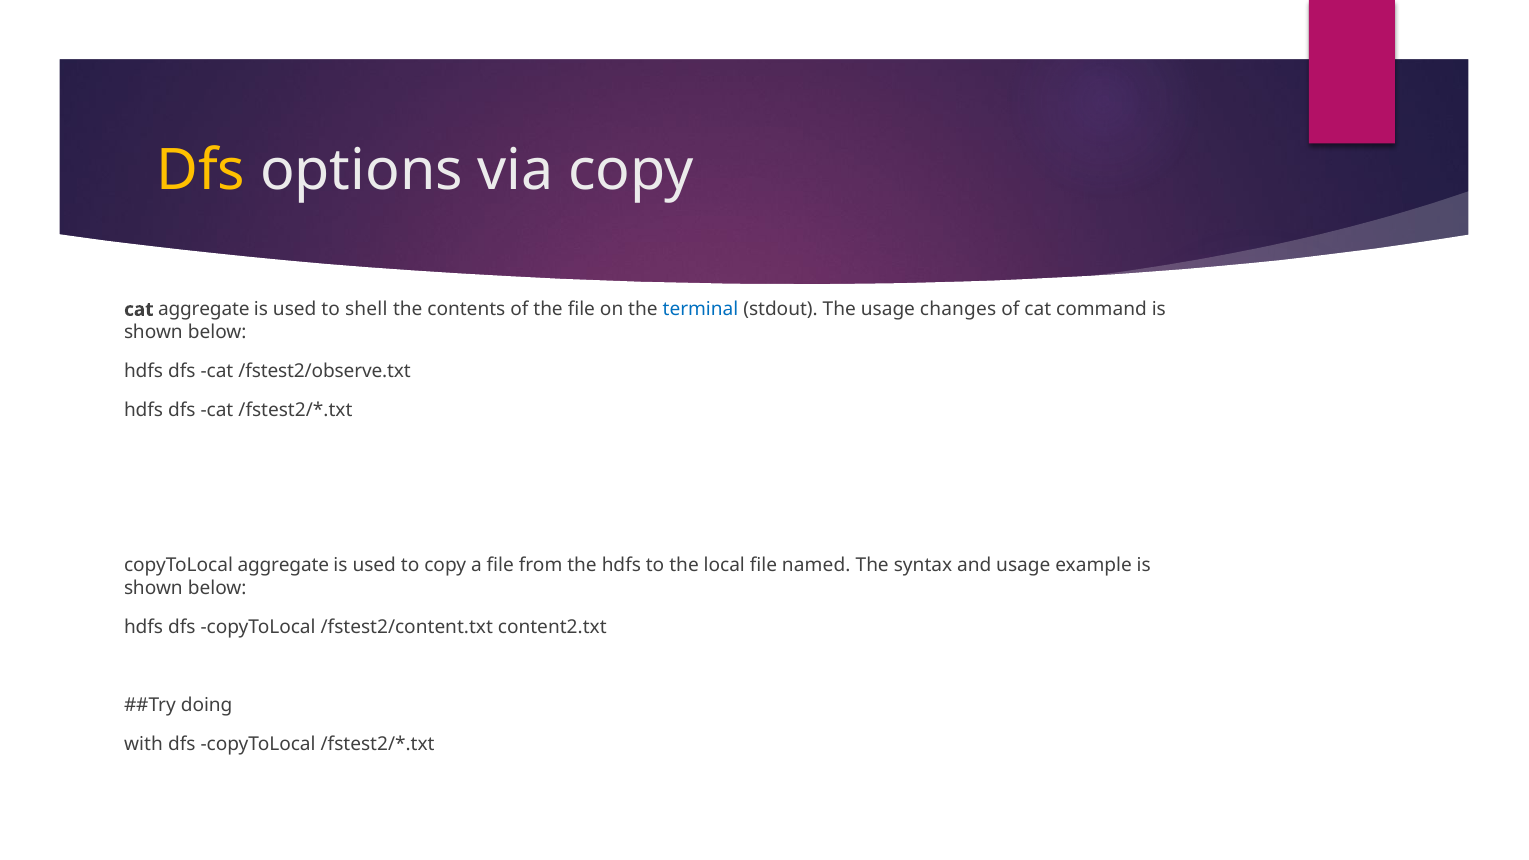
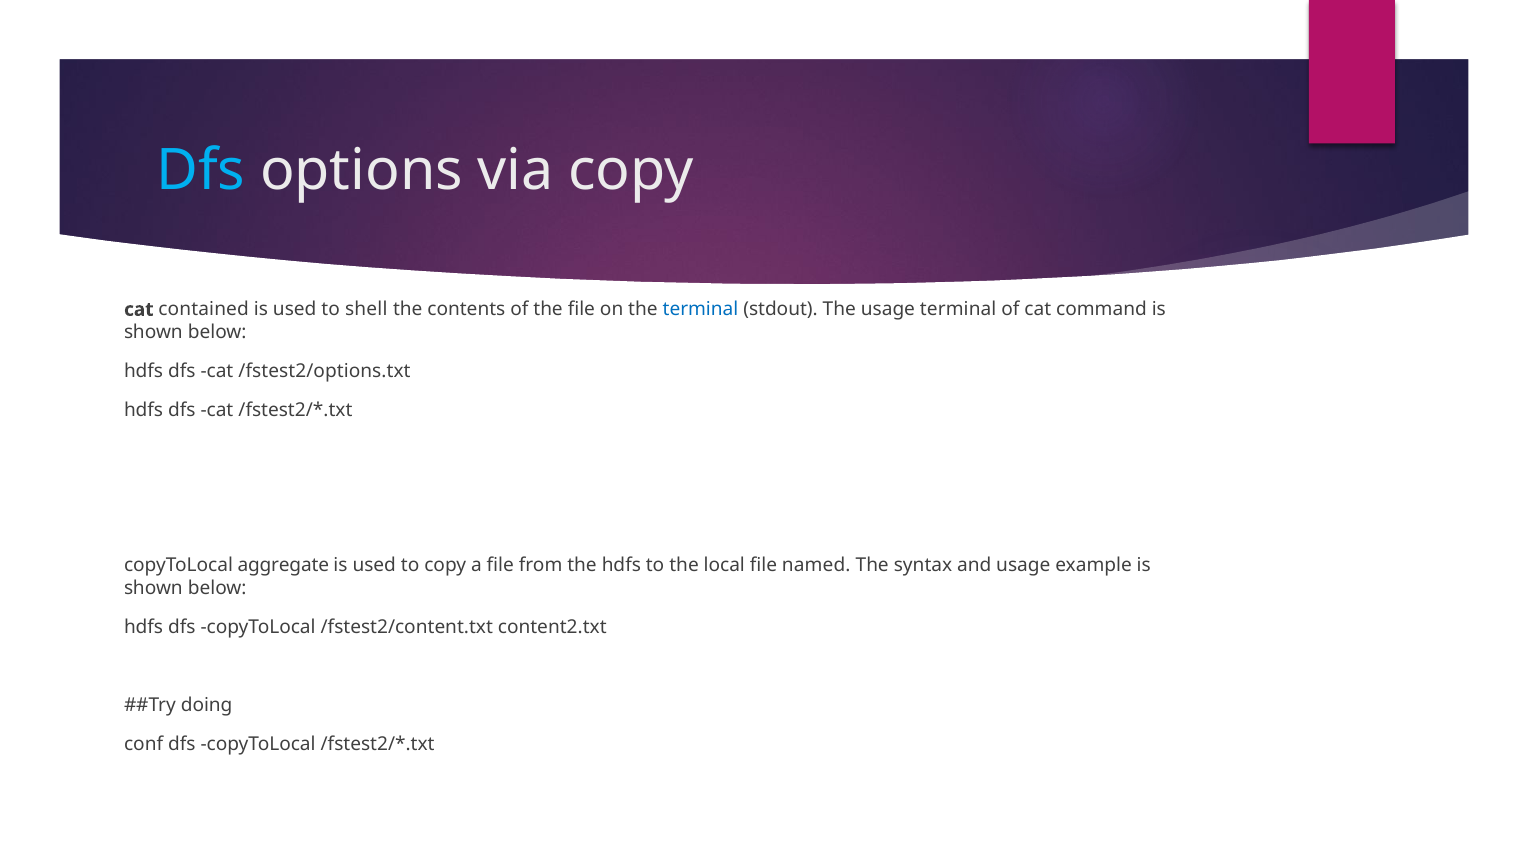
Dfs colour: yellow -> light blue (201, 170)
cat aggregate: aggregate -> contained (204, 310)
usage changes: changes -> terminal (958, 310)
/fstest2/observe.txt: /fstest2/observe.txt -> /fstest2/options.txt (324, 371)
with: with -> conf (144, 744)
